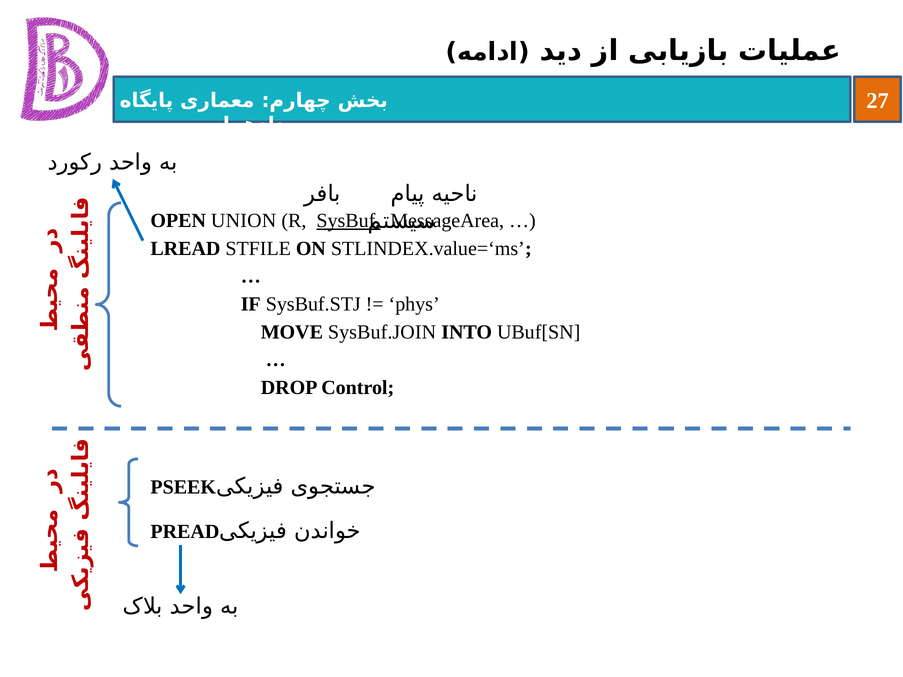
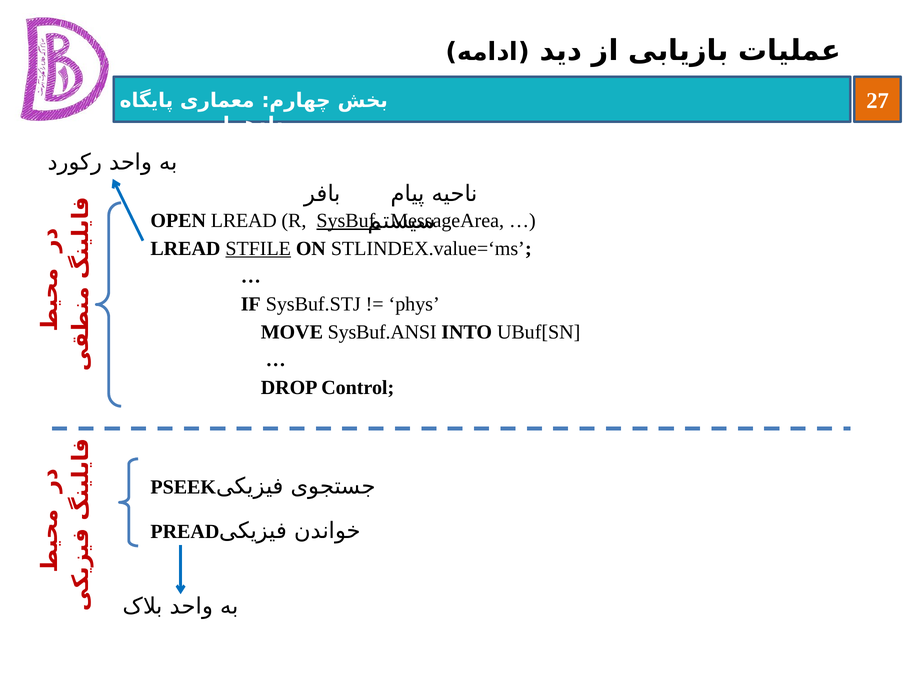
OPEN UNION: UNION -> LREAD (244, 221)
STFILE underline: none -> present (258, 249)
SysBuf.JOIN: SysBuf.JOIN -> SysBuf.ANSI (382, 332)
